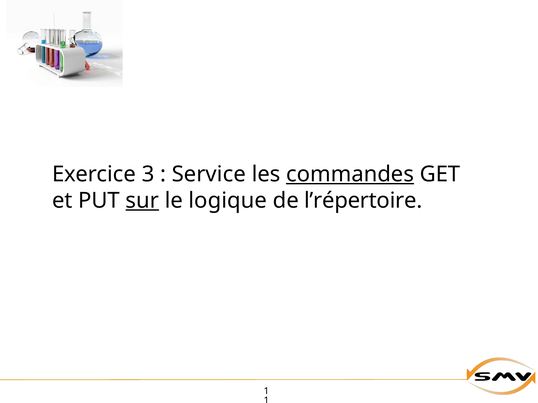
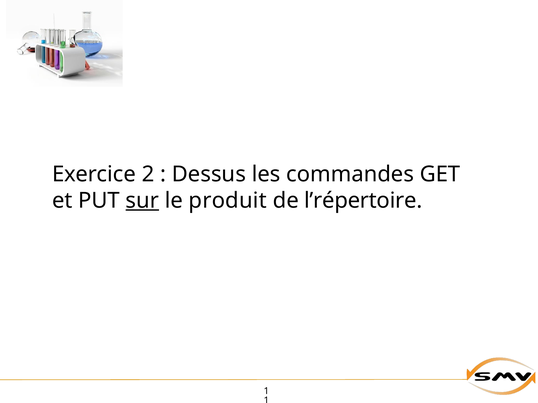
3: 3 -> 2 (148, 174)
Service: Service -> Dessus (209, 174)
commandes underline: present -> none (350, 174)
logique: logique -> produit (228, 201)
